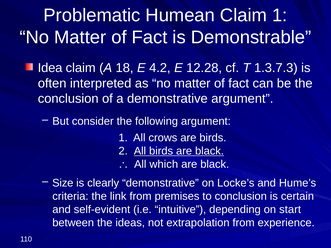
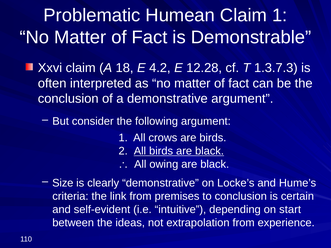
Idea: Idea -> Xxvi (50, 68)
which: which -> owing (164, 164)
